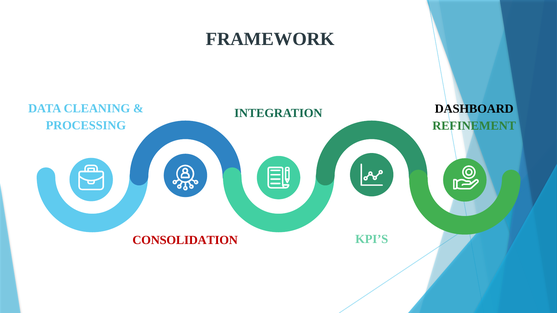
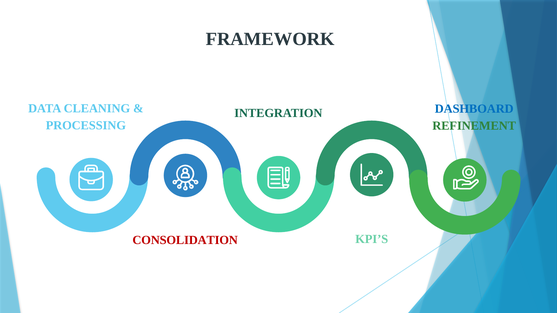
DASHBOARD colour: black -> blue (474, 109)
